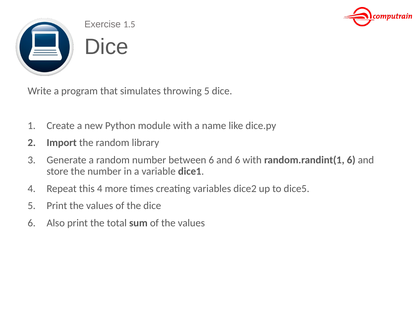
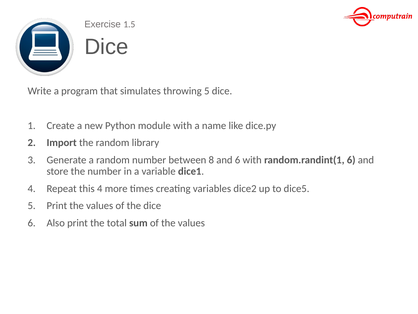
between 6: 6 -> 8 (211, 160)
